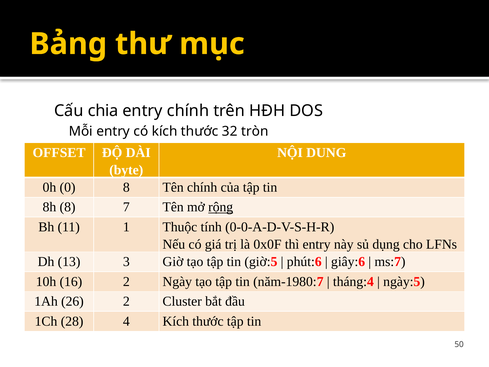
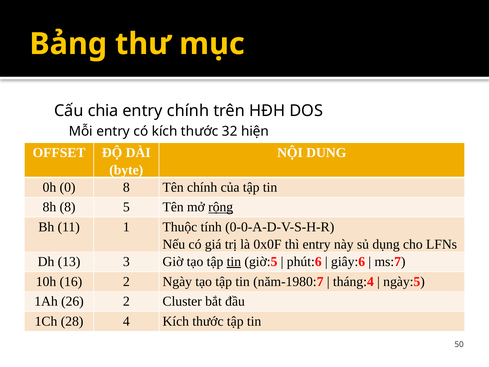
tròn: tròn -> hiện (255, 131)
7: 7 -> 5 (126, 207)
tin underline: none -> present (234, 262)
